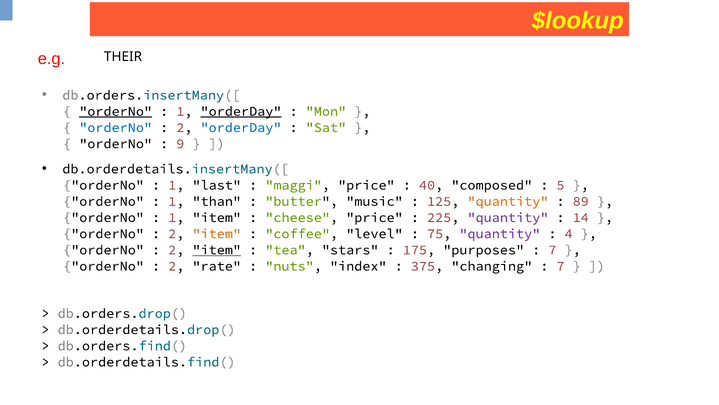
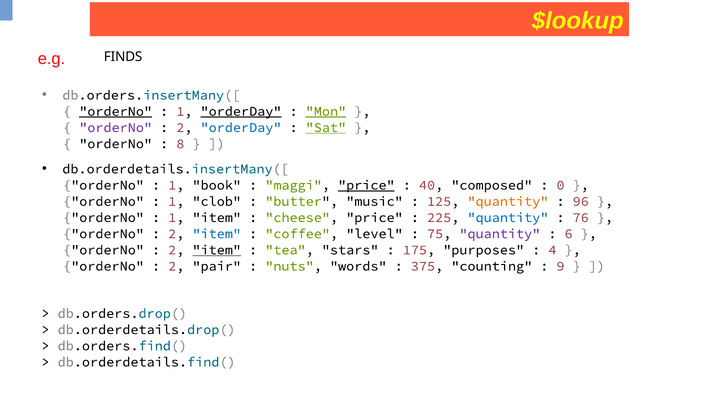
THEIR: THEIR -> FINDS (123, 57)
Mon underline: none -> present (326, 111)
orderNo colour: blue -> purple (116, 127)
Sat underline: none -> present (326, 127)
9: 9 -> 8 (180, 144)
last: last -> book (217, 185)
price underline: none -> present (366, 185)
5: 5 -> 0 (561, 185)
than: than -> clob (217, 201)
89: 89 -> 96 (581, 201)
quantity colour: purple -> blue (508, 217)
14: 14 -> 76 (581, 217)
item colour: orange -> blue (217, 233)
4: 4 -> 6 (569, 233)
7: 7 -> 4 (552, 250)
rate: rate -> pair (217, 266)
index: index -> words (358, 266)
changing: changing -> counting (492, 266)
7: 7 -> 9 (561, 266)
